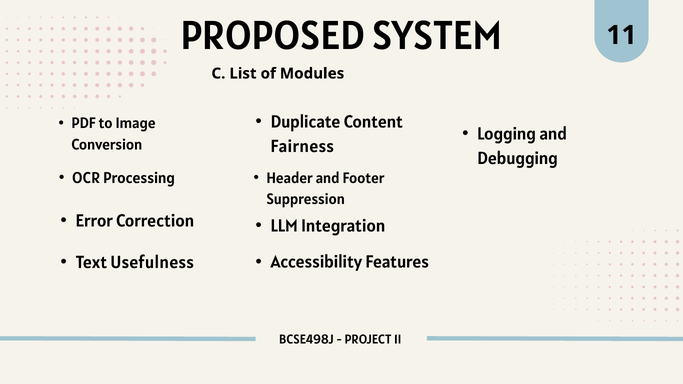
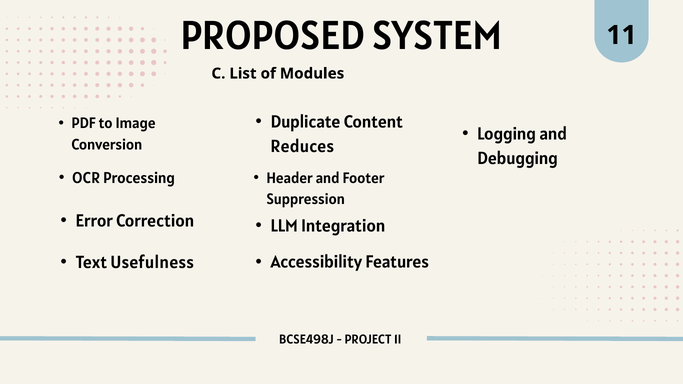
Fairness: Fairness -> Reduces (302, 146)
